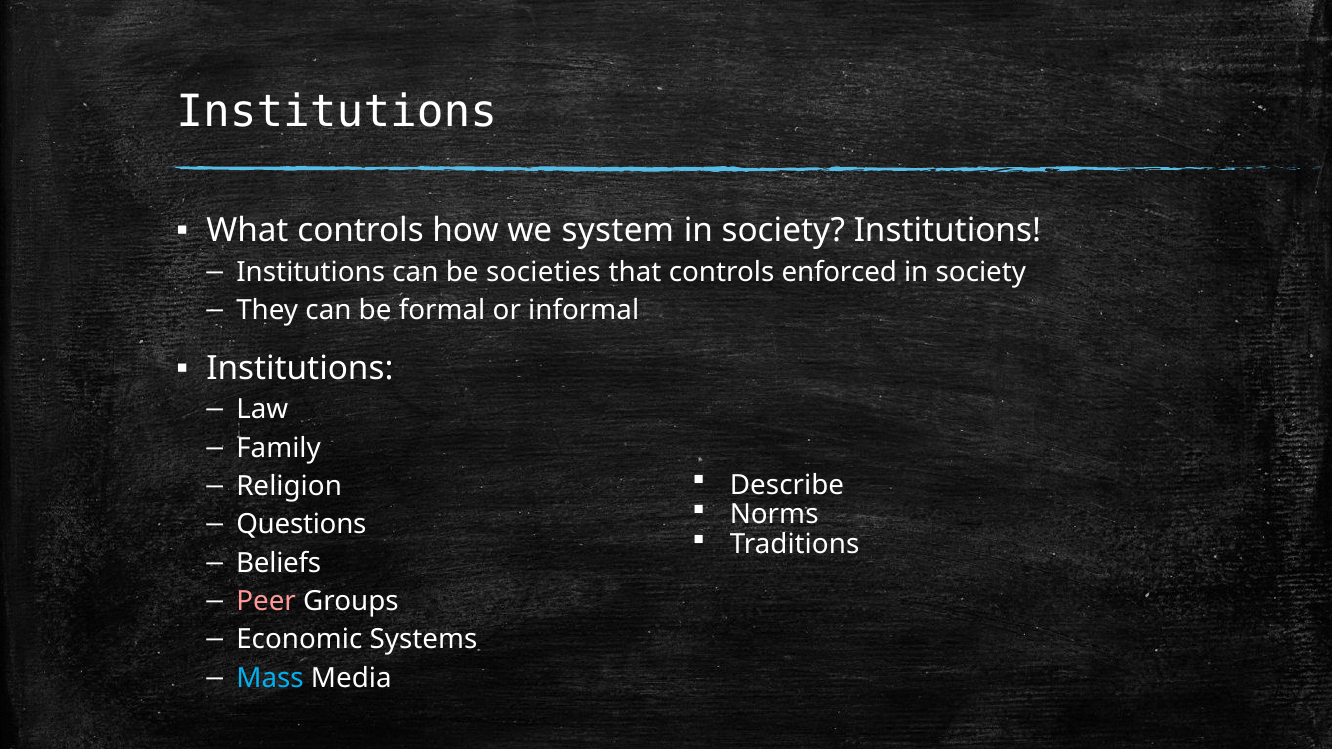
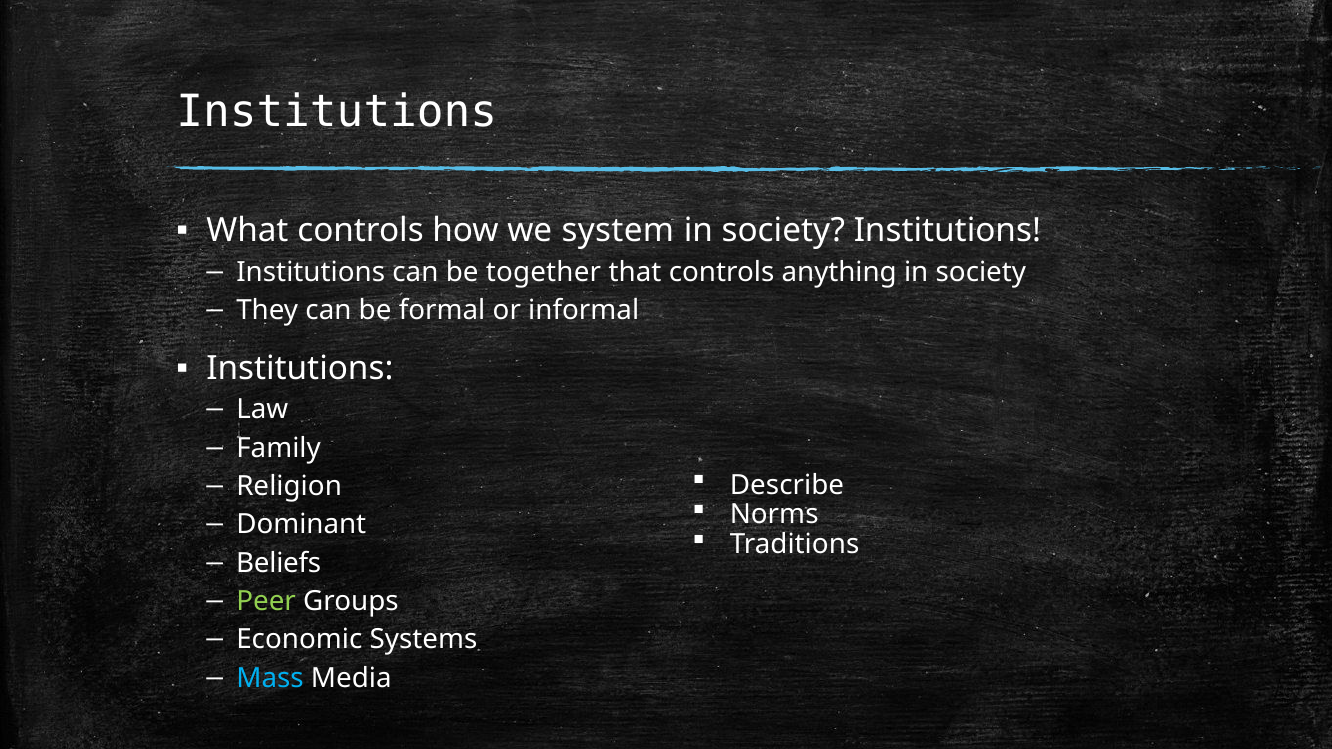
societies: societies -> together (543, 272)
enforced: enforced -> anything (839, 272)
Questions: Questions -> Dominant (301, 525)
Peer colour: pink -> light green (266, 602)
